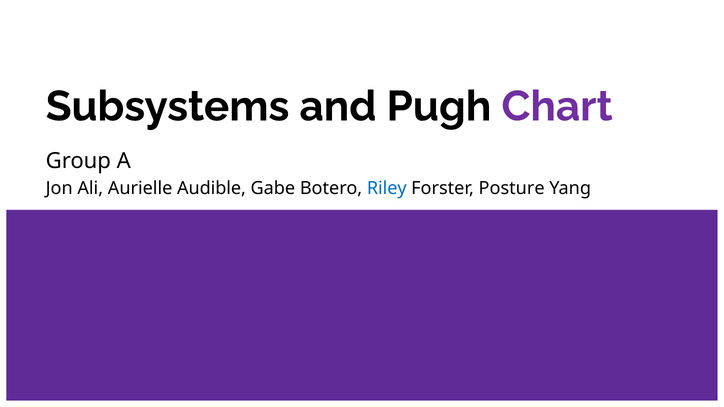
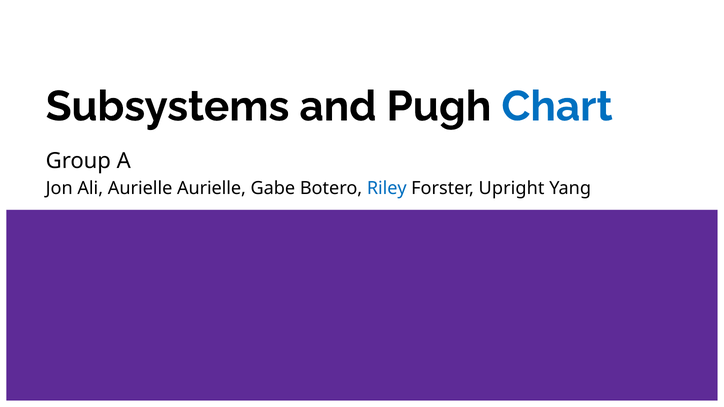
Chart colour: purple -> blue (557, 107)
Aurielle Audible: Audible -> Aurielle (211, 188)
Posture: Posture -> Upright (512, 188)
